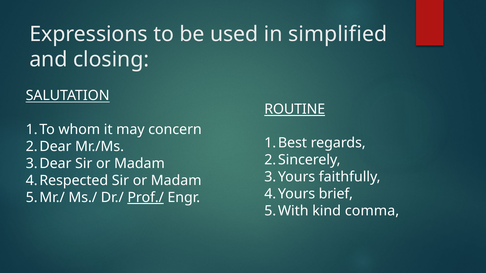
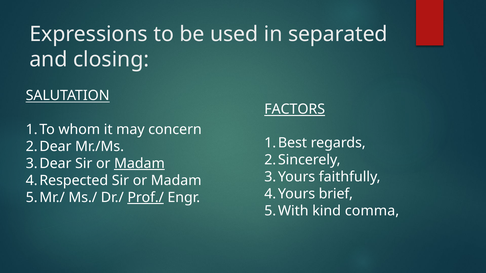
simplified: simplified -> separated (338, 34)
ROUTINE: ROUTINE -> FACTORS (295, 109)
Madam underline: none -> present (139, 164)
